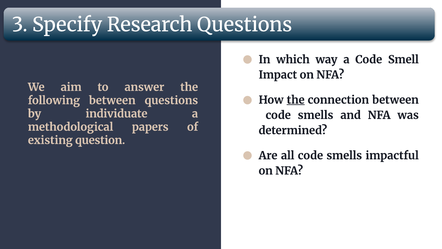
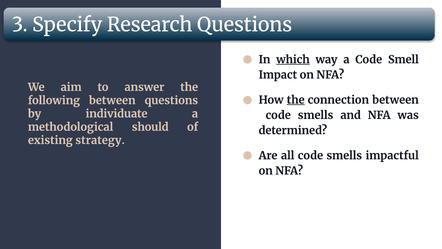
which underline: none -> present (293, 60)
papers: papers -> should (150, 127)
question: question -> strategy (100, 140)
